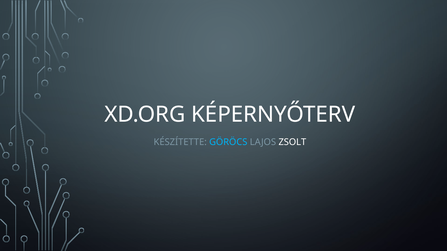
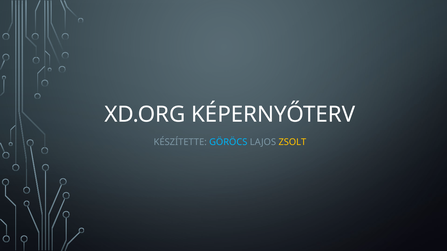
ZSOLT colour: white -> yellow (292, 142)
